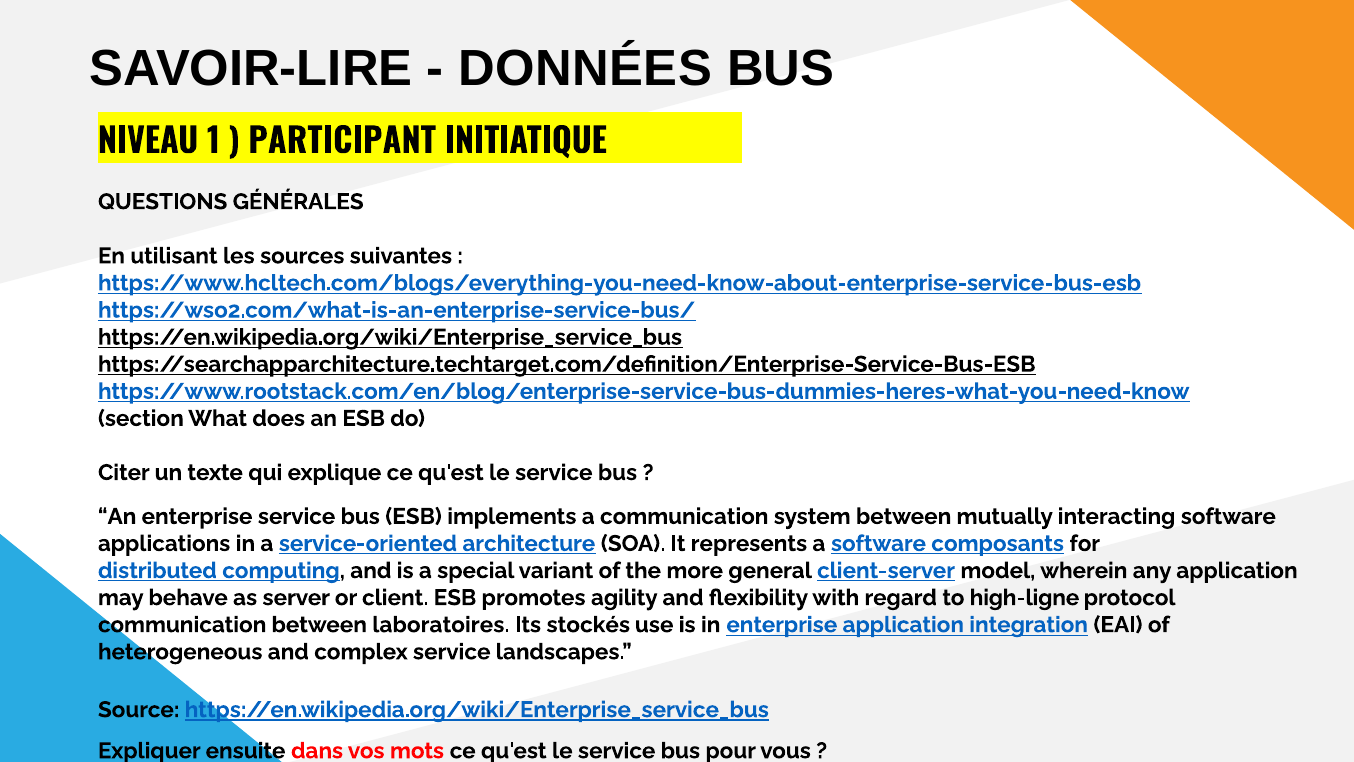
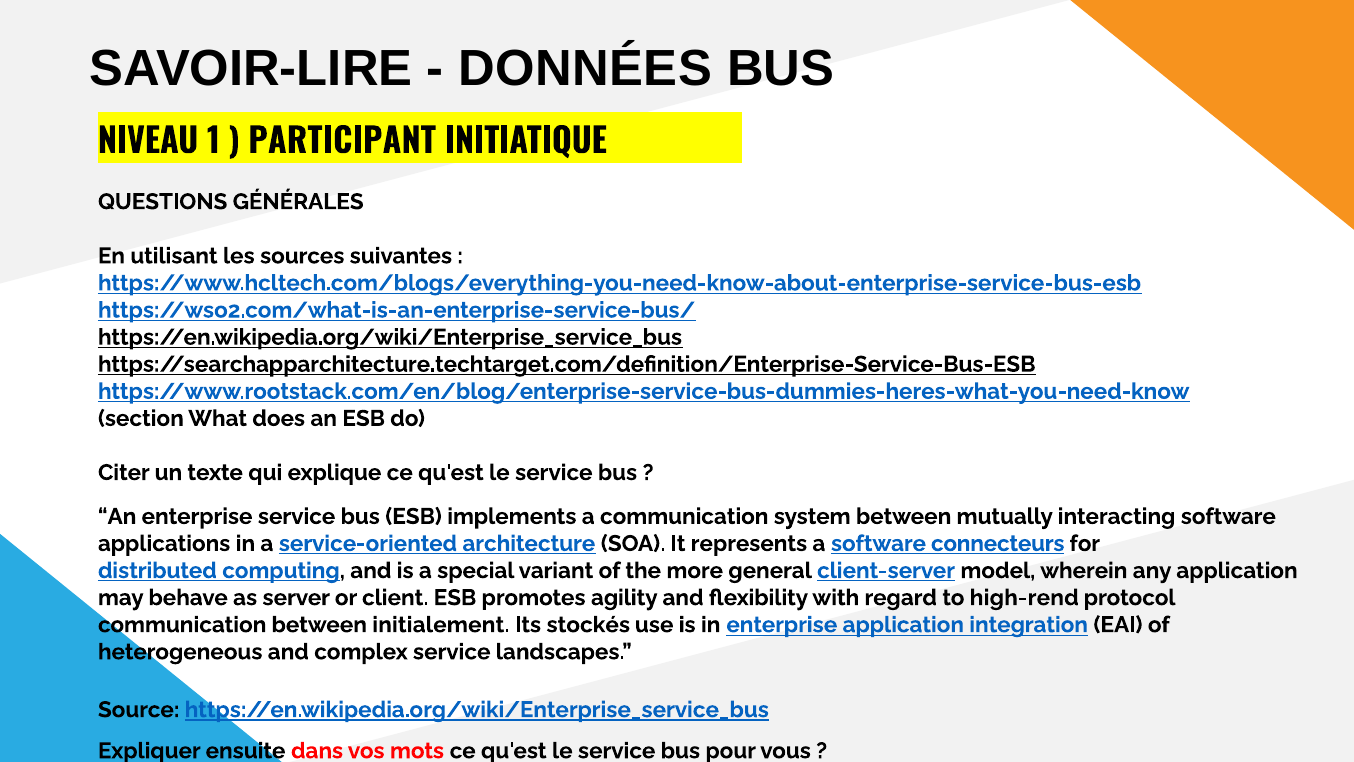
composants: composants -> connecteurs (998, 543)
high-ligne: high-ligne -> high-rend (1024, 597)
laboratoires: laboratoires -> initialement (441, 624)
